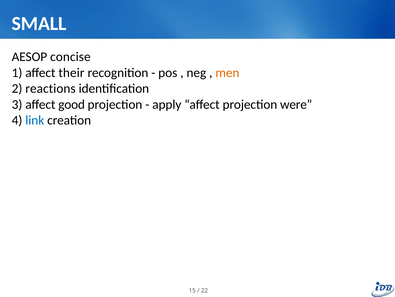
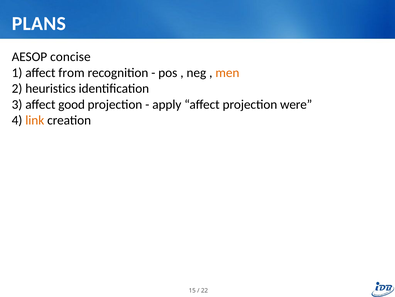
SMALL: SMALL -> PLANS (39, 24)
their: their -> from (71, 73)
reactions: reactions -> heuristics (51, 88)
link colour: blue -> orange (35, 120)
